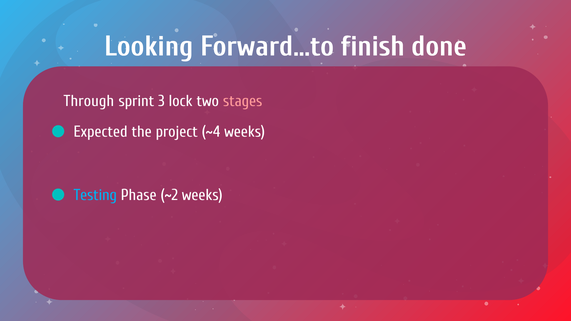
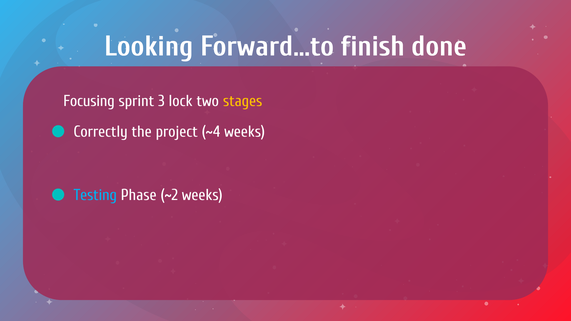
Through: Through -> Focusing (89, 101)
stages colour: pink -> yellow (243, 101)
Expected: Expected -> Correctly (101, 132)
